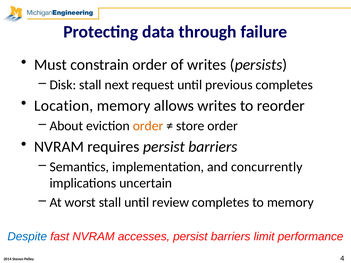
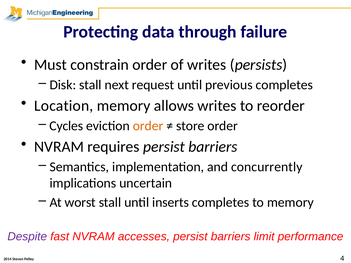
About: About -> Cycles (66, 126)
review: review -> inserts (171, 202)
Despite colour: blue -> purple (27, 237)
